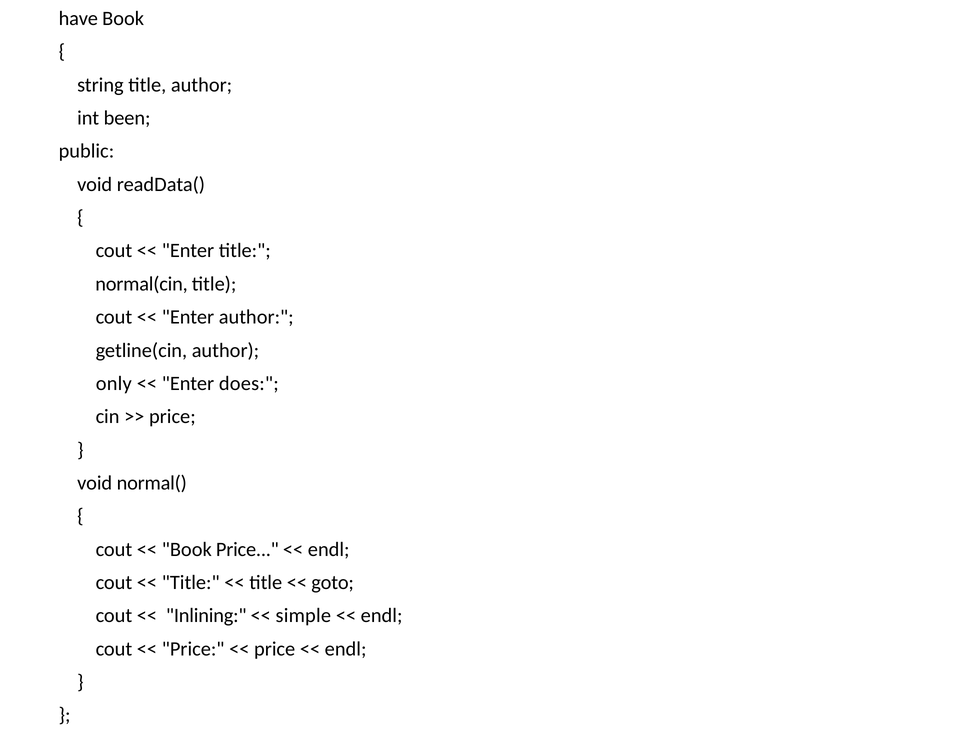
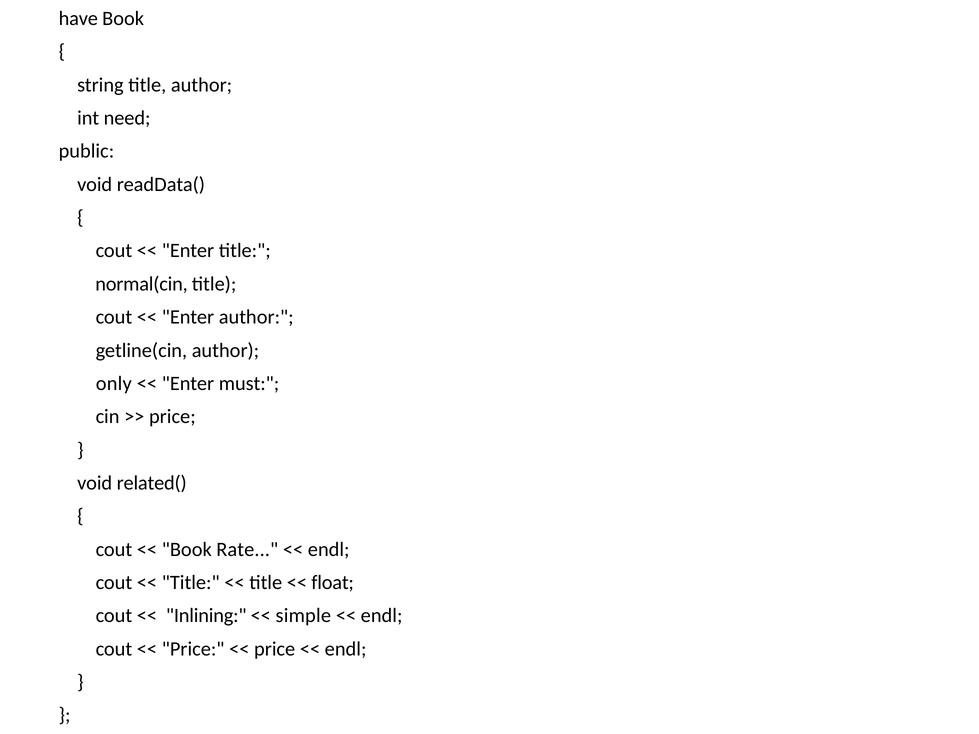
been: been -> need (127, 118)
does: does -> must (249, 384)
normal(: normal( -> related( (152, 483)
Book Price: Price -> Rate (247, 550)
goto: goto -> float (333, 583)
